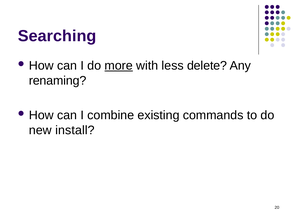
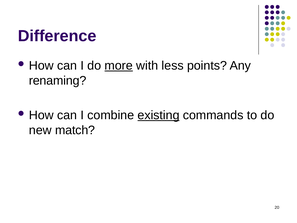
Searching: Searching -> Difference (57, 36)
delete: delete -> points (207, 66)
existing underline: none -> present (159, 115)
install: install -> match (75, 130)
